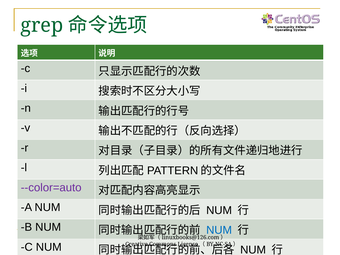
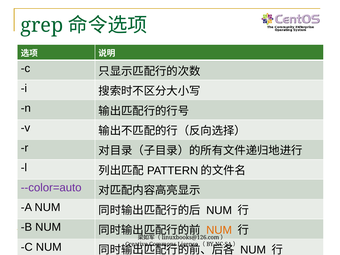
NUM colour: blue -> orange (219, 230)
